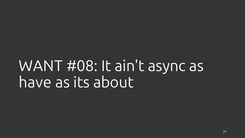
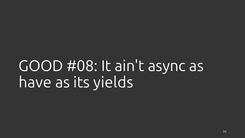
WANT: WANT -> GOOD (41, 66)
about: about -> yields (113, 82)
